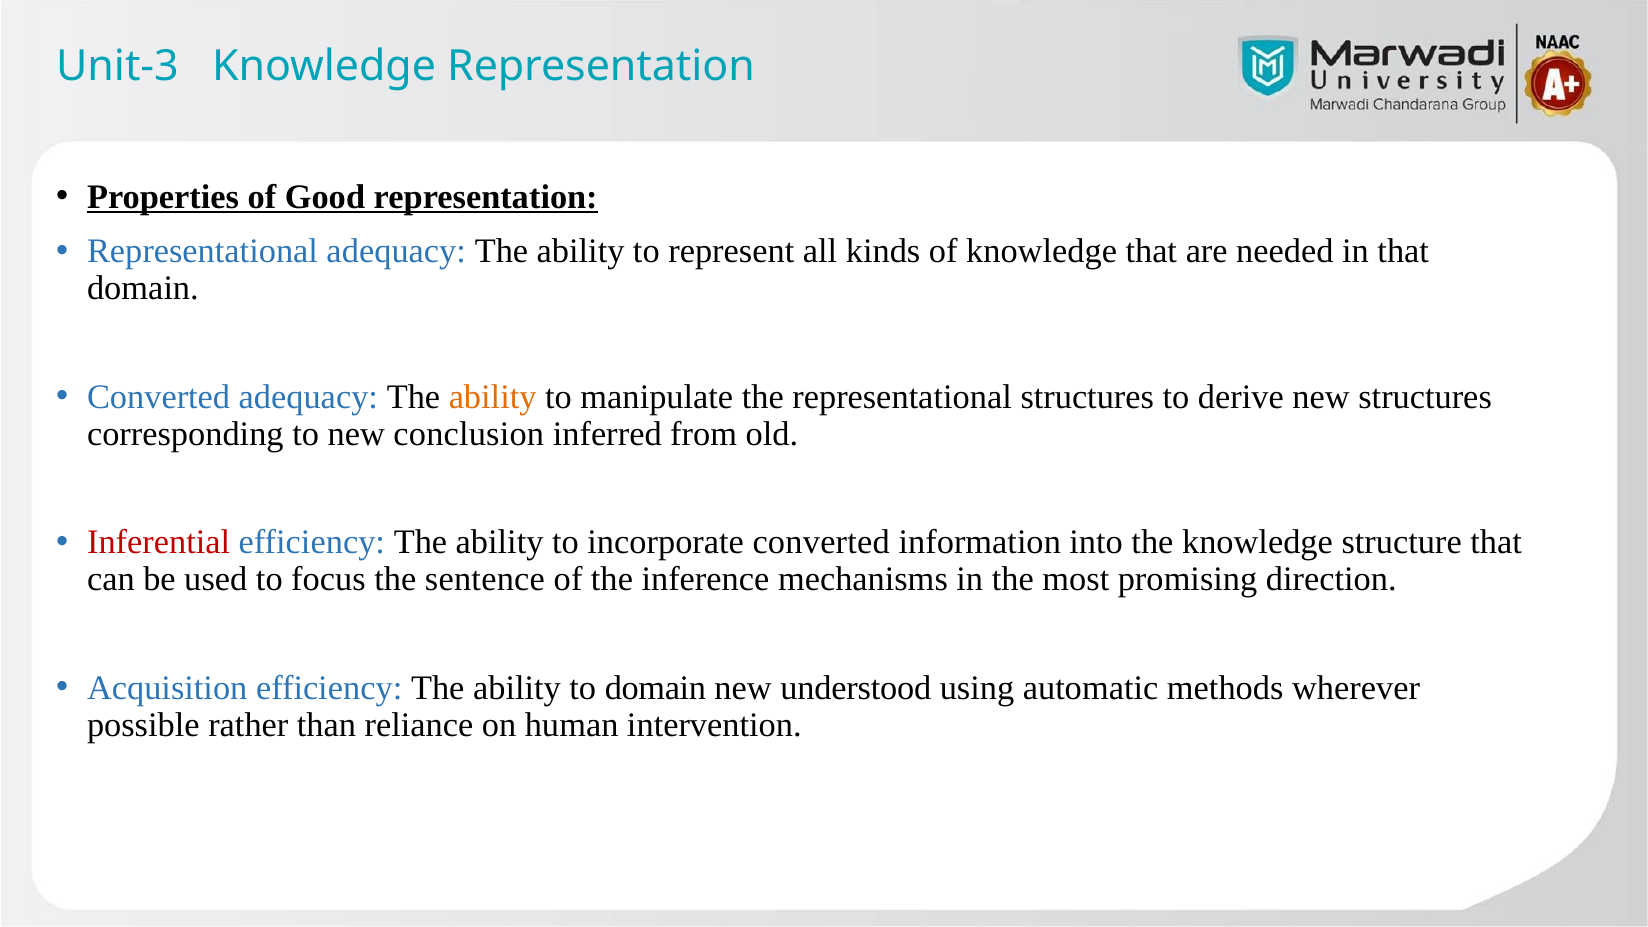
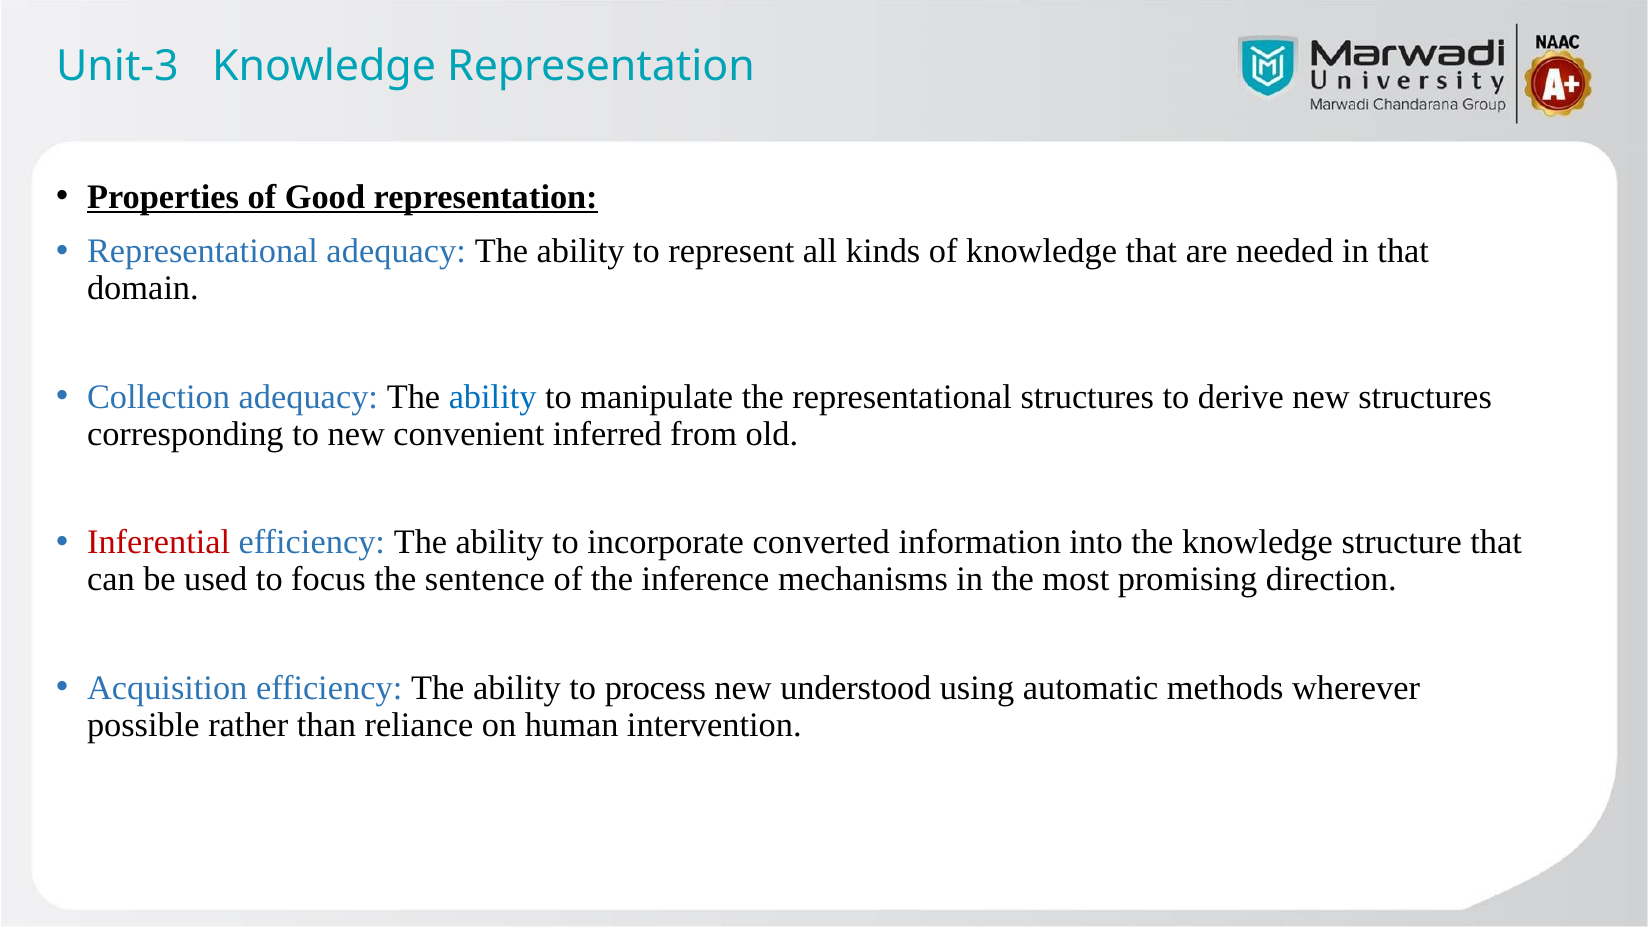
Converted: Converted -> Collection (159, 397)
ability colour: orange -> blue (493, 397)
conclusion: conclusion -> convenient (469, 434)
to domain: domain -> process (655, 688)
